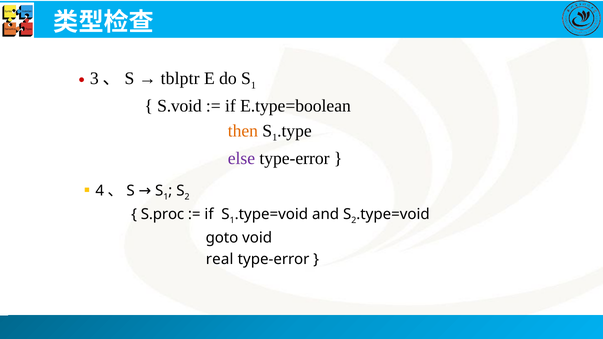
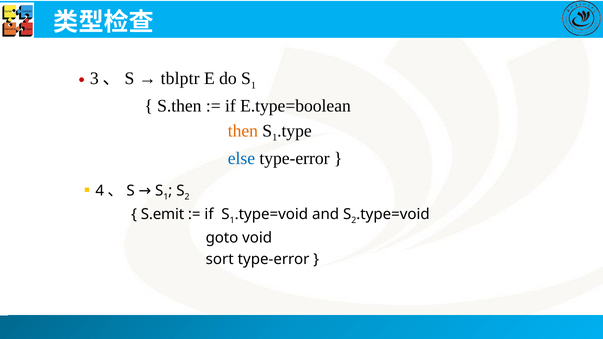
S.void: S.void -> S.then (179, 106)
else colour: purple -> blue (241, 158)
S.proc: S.proc -> S.emit (163, 215)
real: real -> sort (220, 259)
